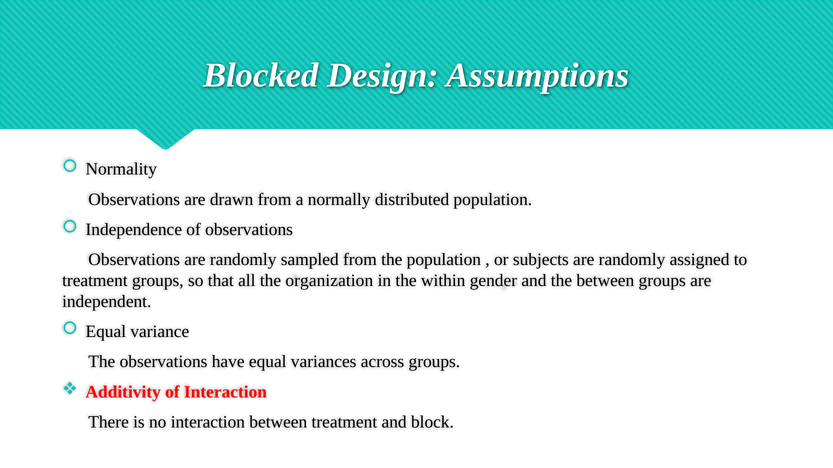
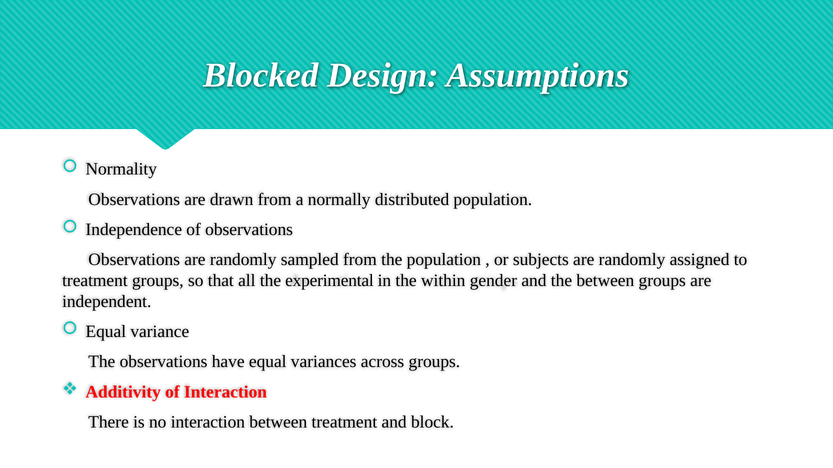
organization: organization -> experimental (329, 281)
